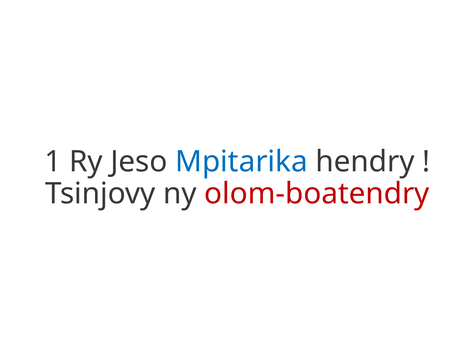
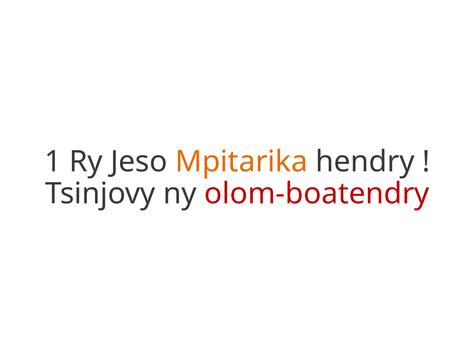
Mpitarika colour: blue -> orange (241, 162)
